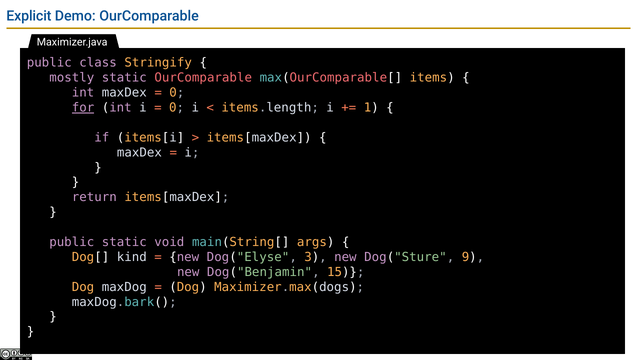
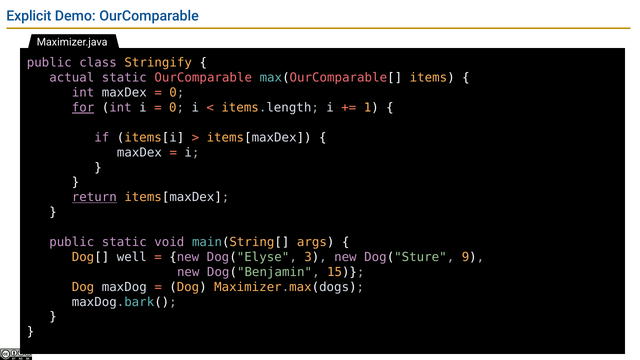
mostly: mostly -> actual (72, 78)
return underline: none -> present (94, 197)
kind: kind -> well (132, 257)
